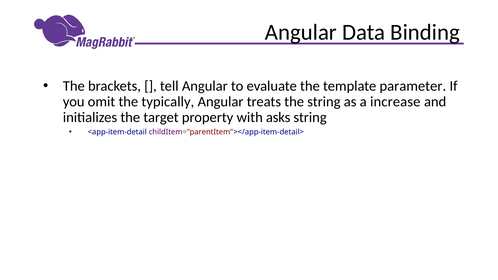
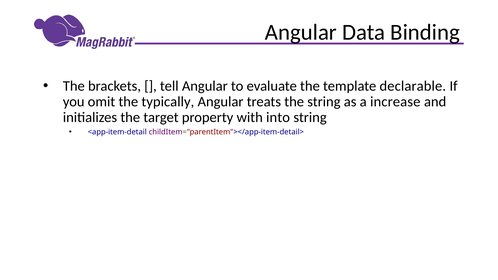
parameter: parameter -> declarable (413, 86)
asks: asks -> into (278, 117)
